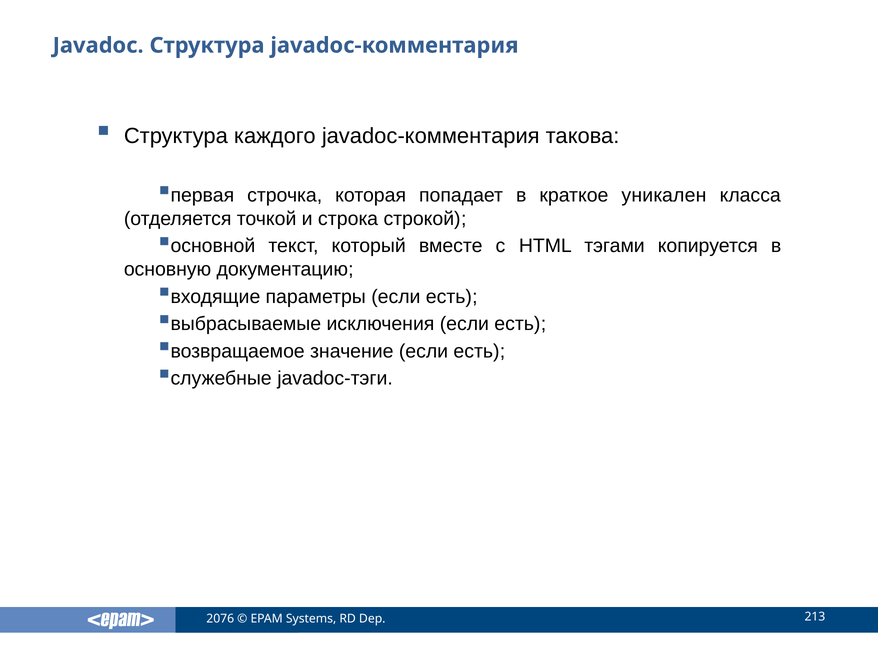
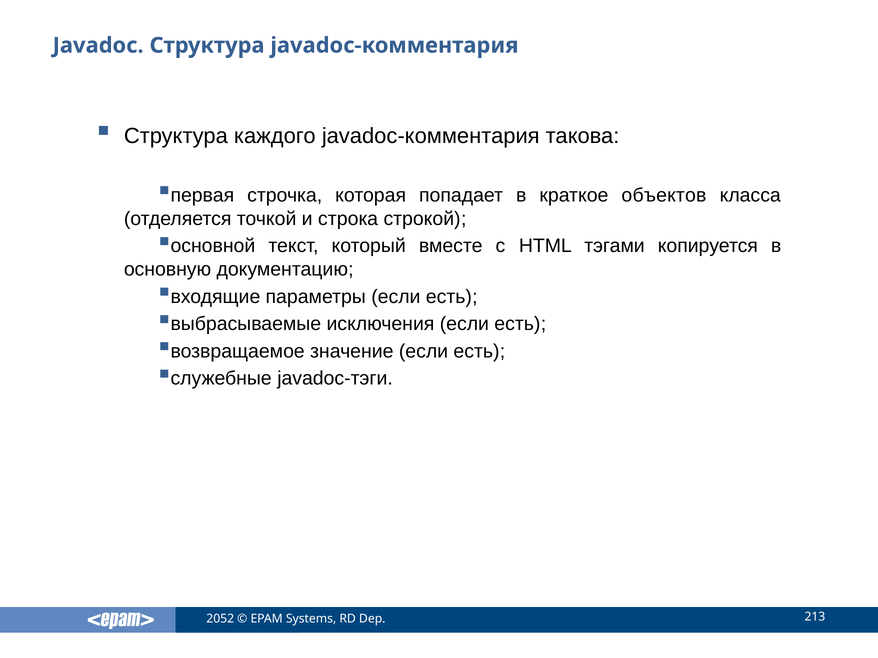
уникален: уникален -> объектов (664, 195)
2076: 2076 -> 2052 (220, 619)
